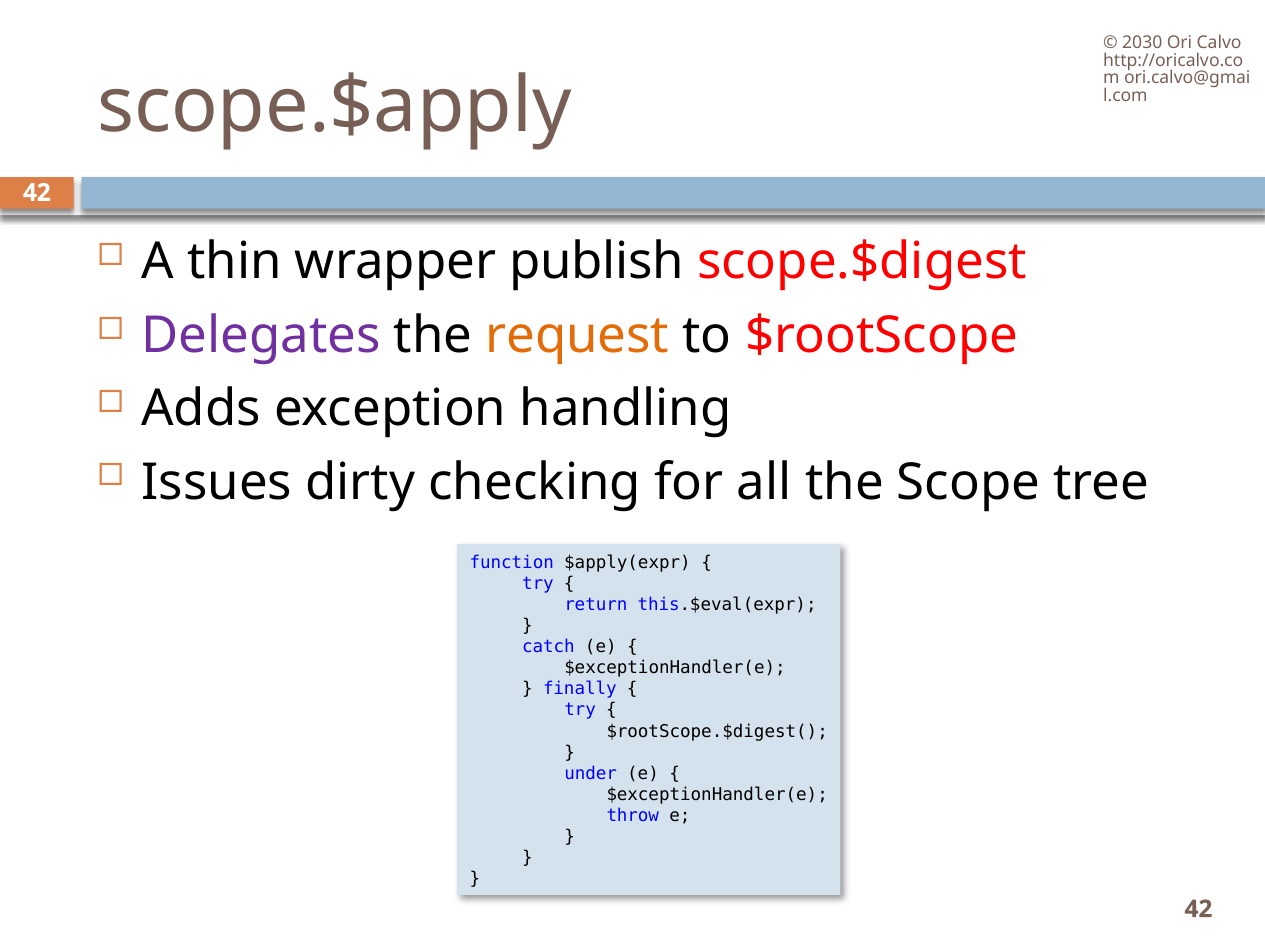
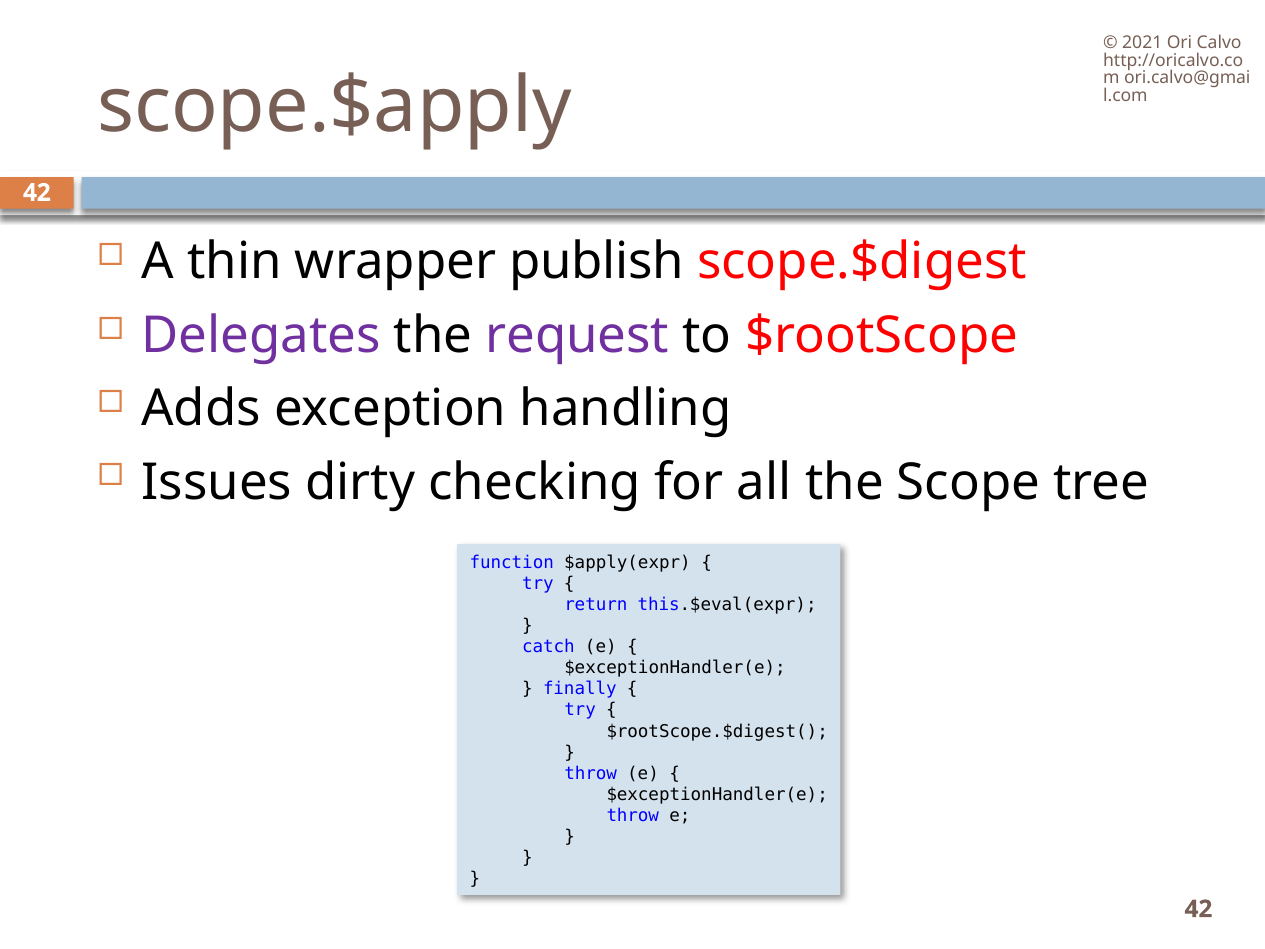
2030: 2030 -> 2021 (1142, 43)
request colour: orange -> purple (578, 335)
under: under -> throw (591, 773)
